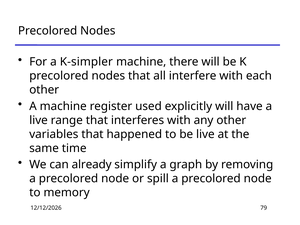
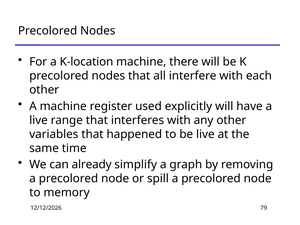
K-simpler: K-simpler -> K-location (86, 62)
